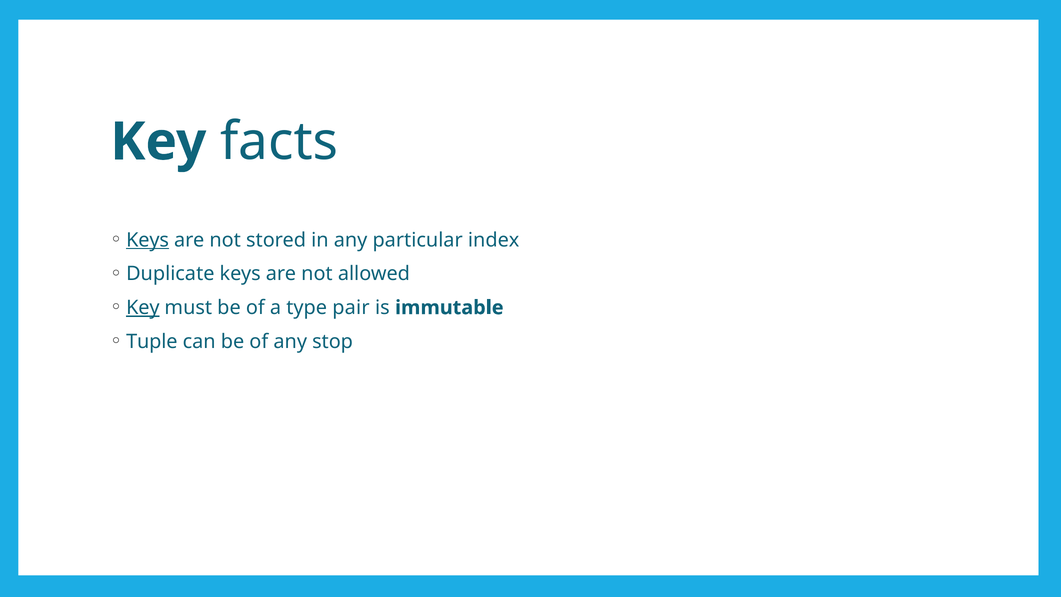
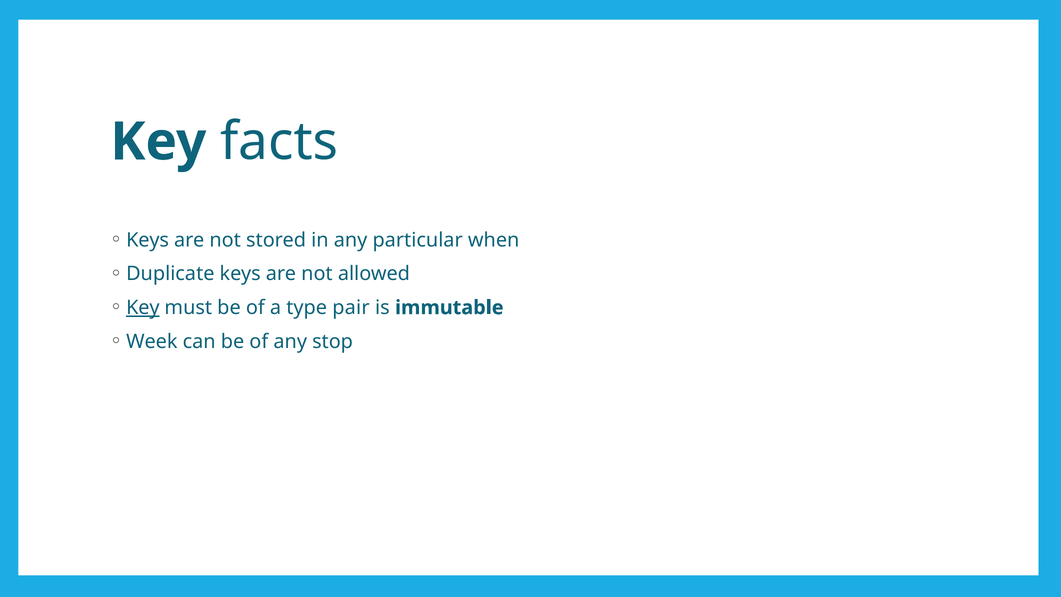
Keys underline: present -> none (148, 240)
index: index -> when (494, 240)
Tuple: Tuple -> Week (152, 341)
